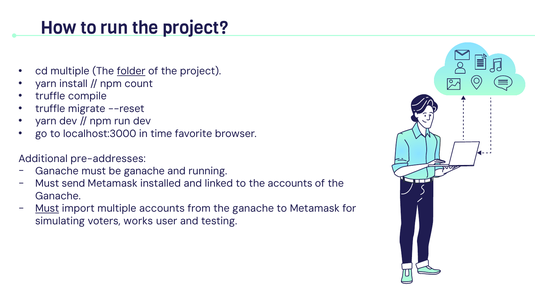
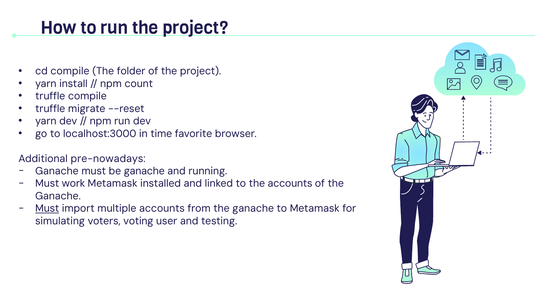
cd multiple: multiple -> compile (70, 71)
folder underline: present -> none (131, 71)
pre-addresses: pre-addresses -> pre-nowadays (108, 159)
send: send -> work (73, 184)
works: works -> voting (138, 221)
